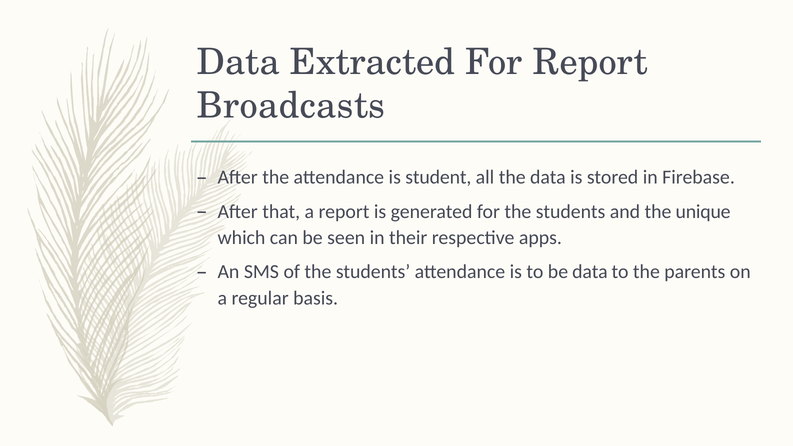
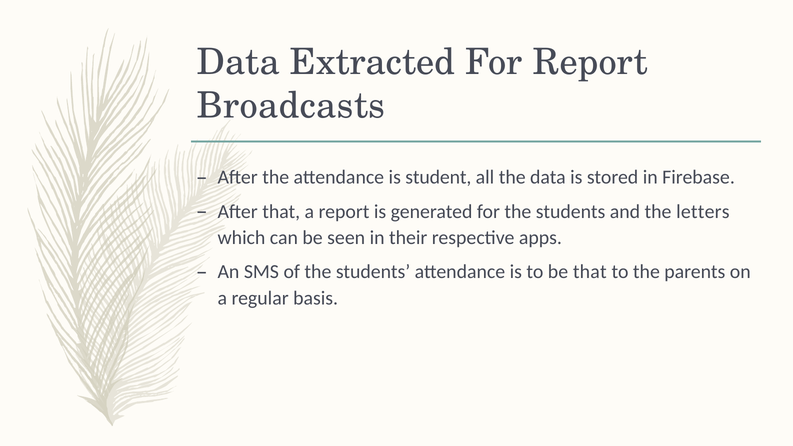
unique: unique -> letters (703, 212)
be data: data -> that (590, 272)
